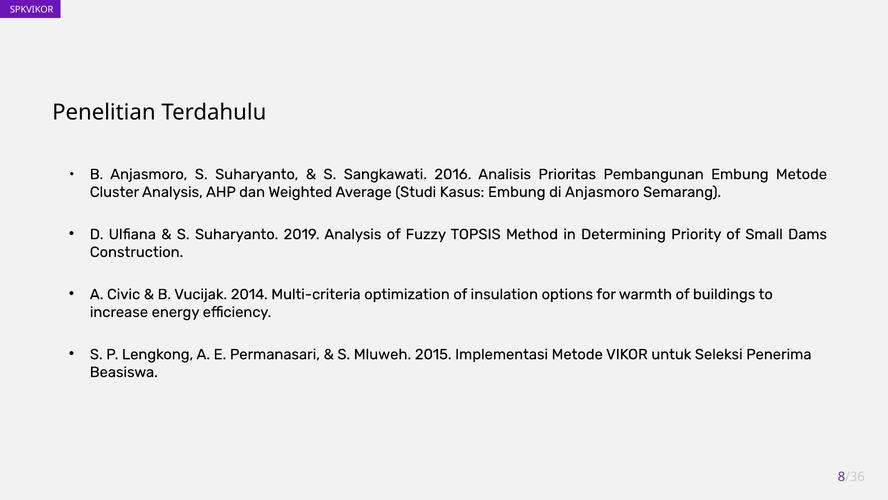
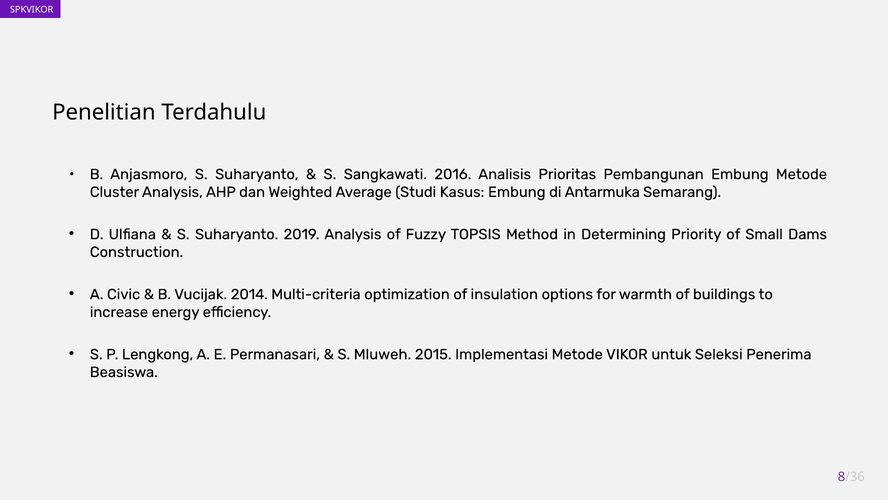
di Anjasmoro: Anjasmoro -> Antarmuka (602, 192)
